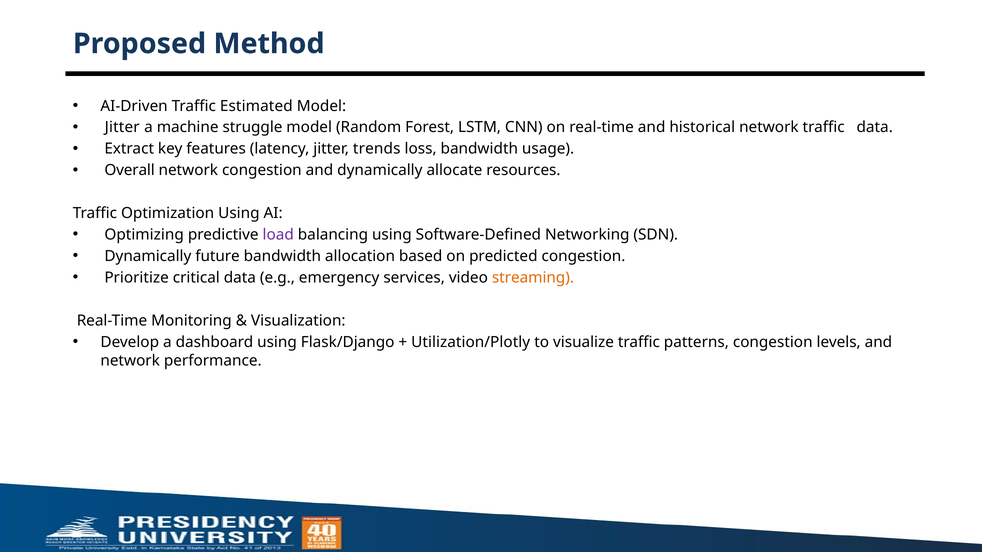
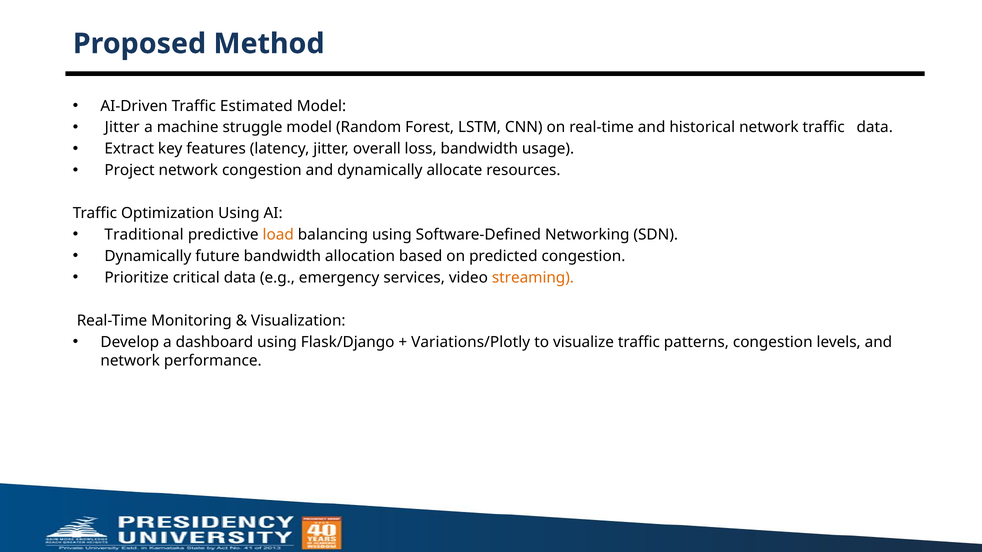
trends: trends -> overall (377, 149)
Overall: Overall -> Project (129, 170)
Optimizing: Optimizing -> Traditional (144, 235)
load colour: purple -> orange (278, 235)
Utilization/Plotly: Utilization/Plotly -> Variations/Plotly (471, 342)
